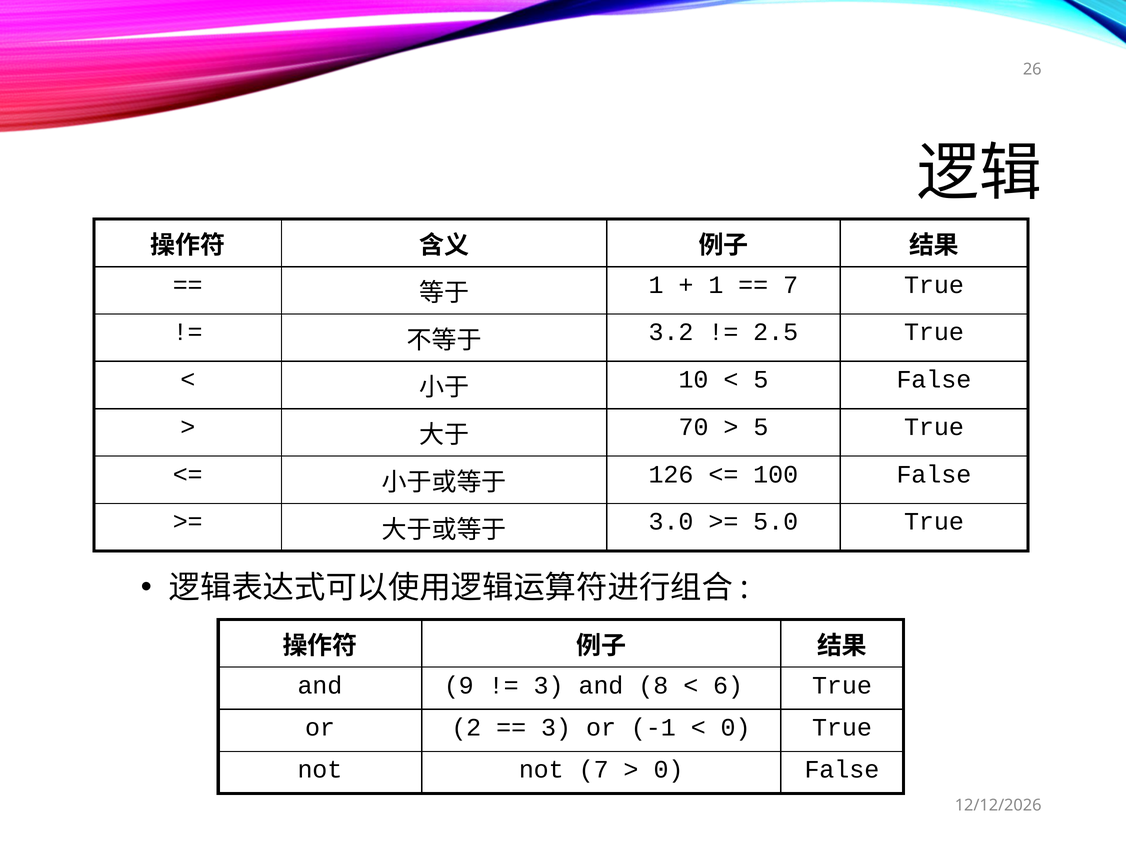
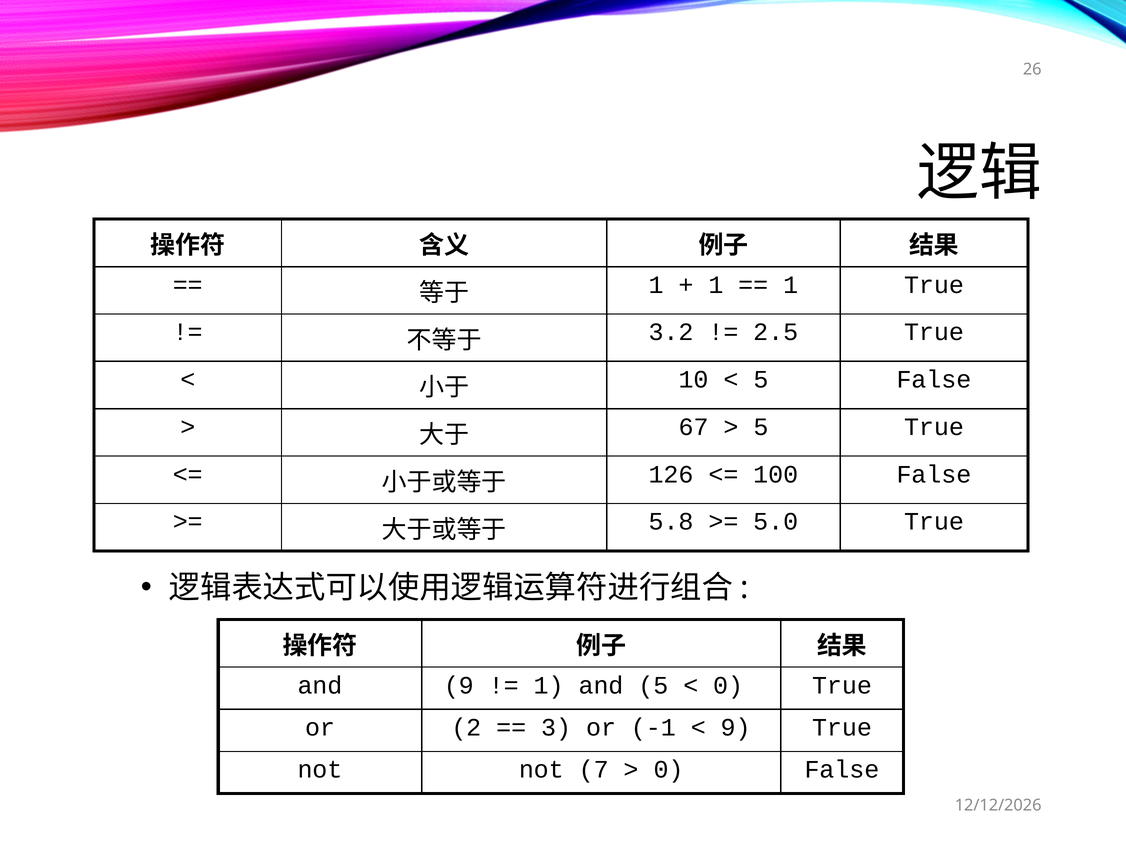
7: 7 -> 1 (791, 285)
70: 70 -> 67 (694, 427)
3.0: 3.0 -> 5.8 (671, 521)
3: 3 -> 1 (549, 685)
and 8: 8 -> 5 (653, 685)
6: 6 -> 0 (728, 685)
0: 0 -> 9 (736, 727)
